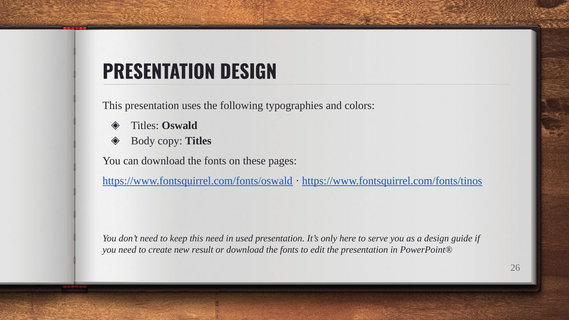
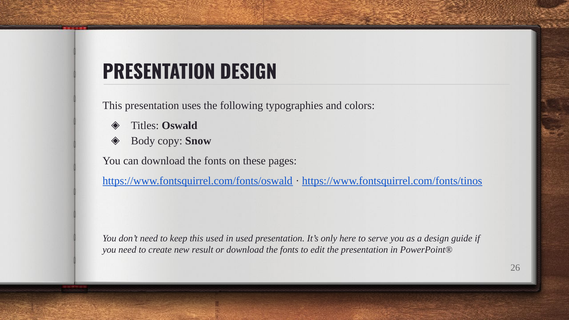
copy Titles: Titles -> Snow (198, 141)
this need: need -> used (215, 238)
